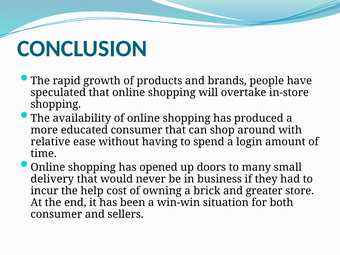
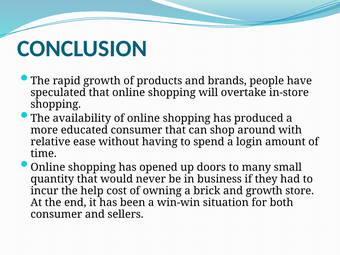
delivery: delivery -> quantity (52, 179)
and greater: greater -> growth (264, 191)
